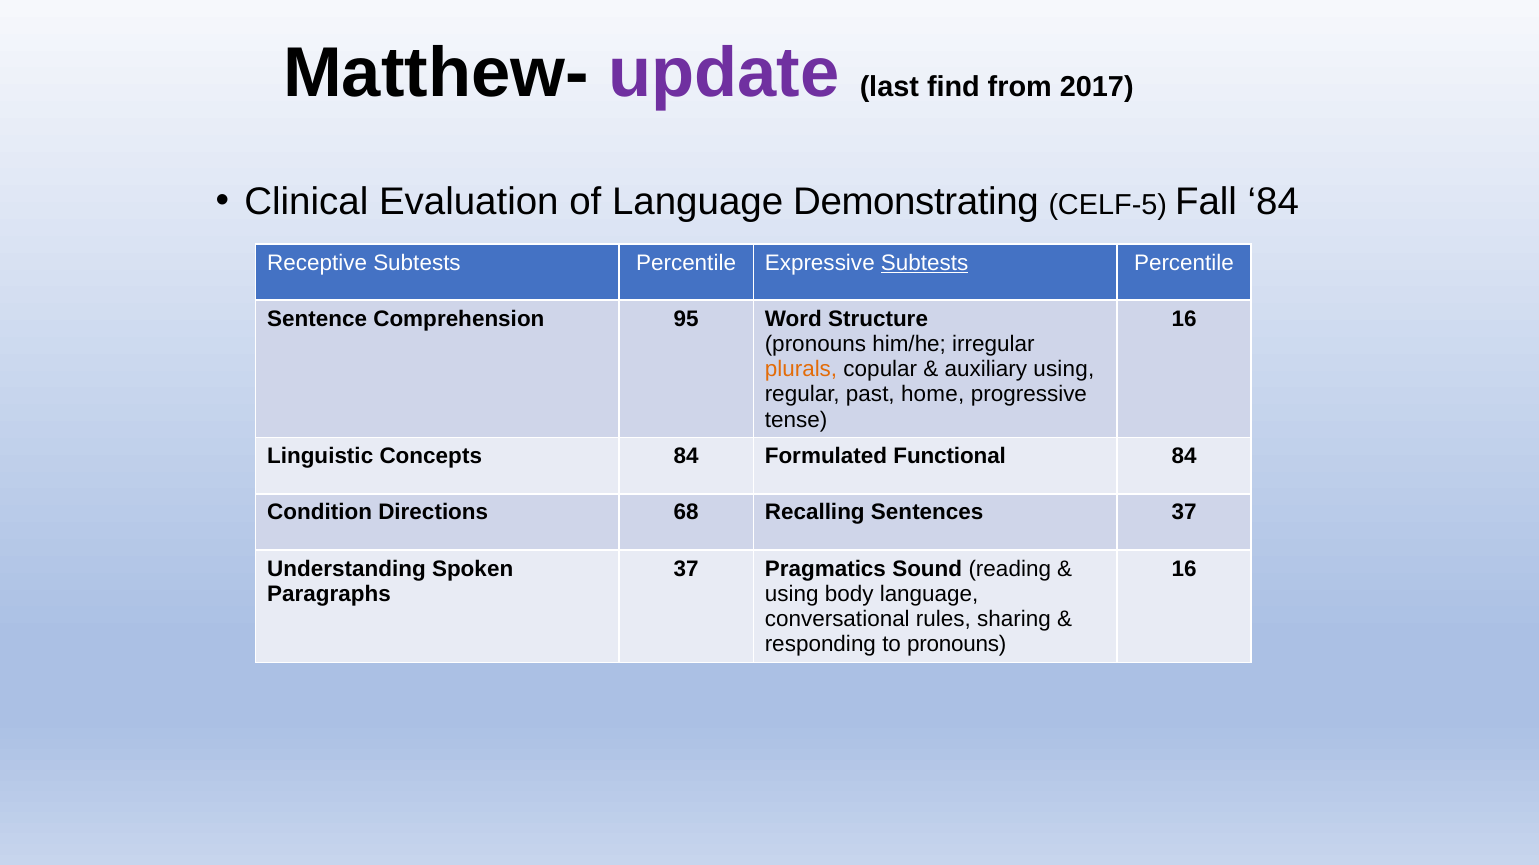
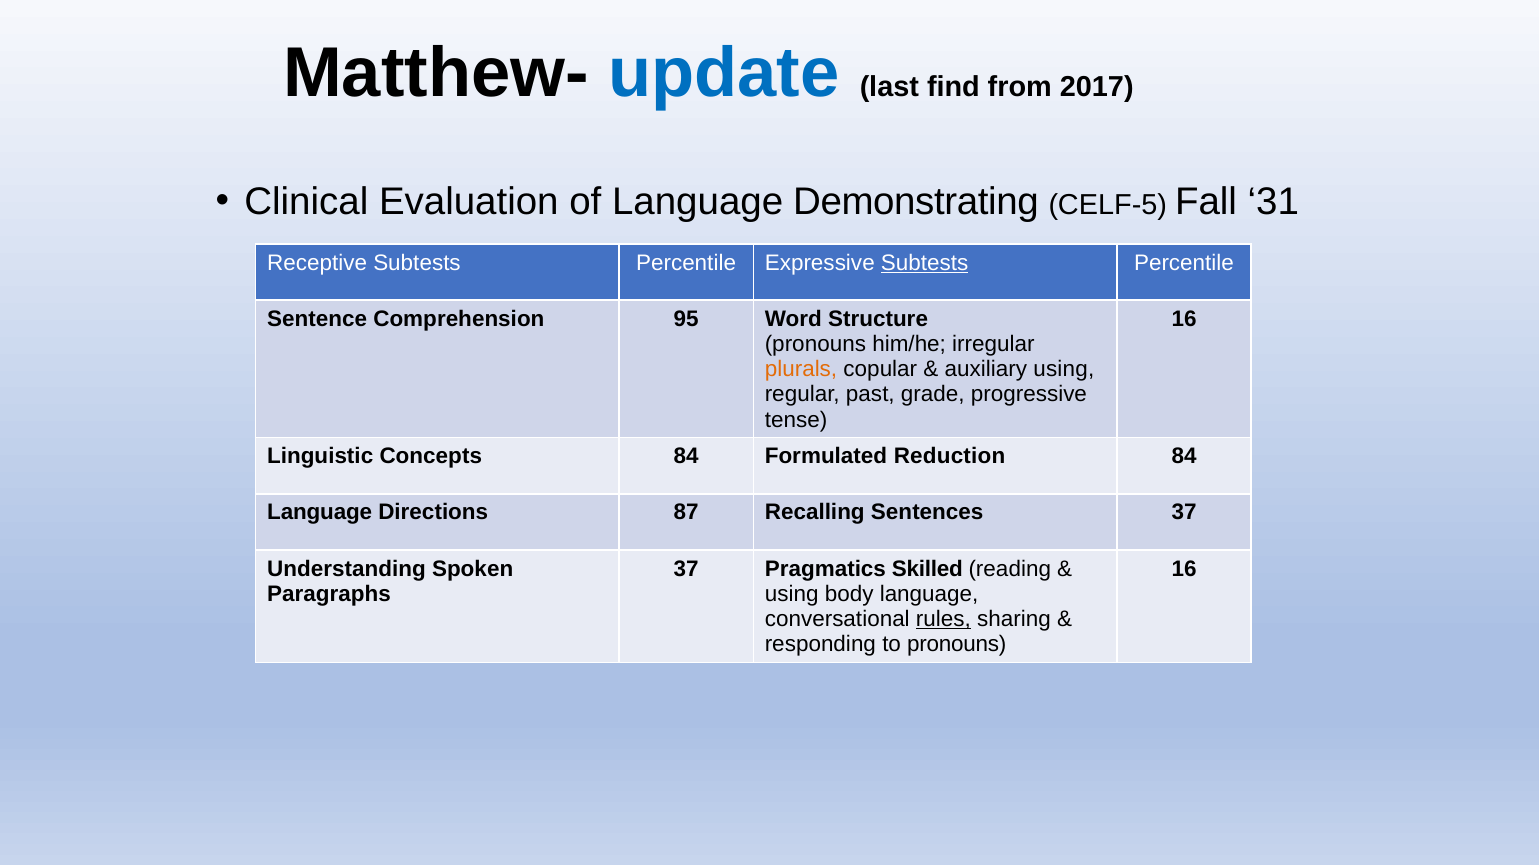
update colour: purple -> blue (724, 74)
Fall 84: 84 -> 31 (1273, 202)
home: home -> grade (933, 395)
Functional: Functional -> Reduction (950, 457)
Condition: Condition -> Language (320, 513)
68: 68 -> 87 (686, 513)
Sound: Sound -> Skilled (927, 569)
rules underline: none -> present (943, 620)
